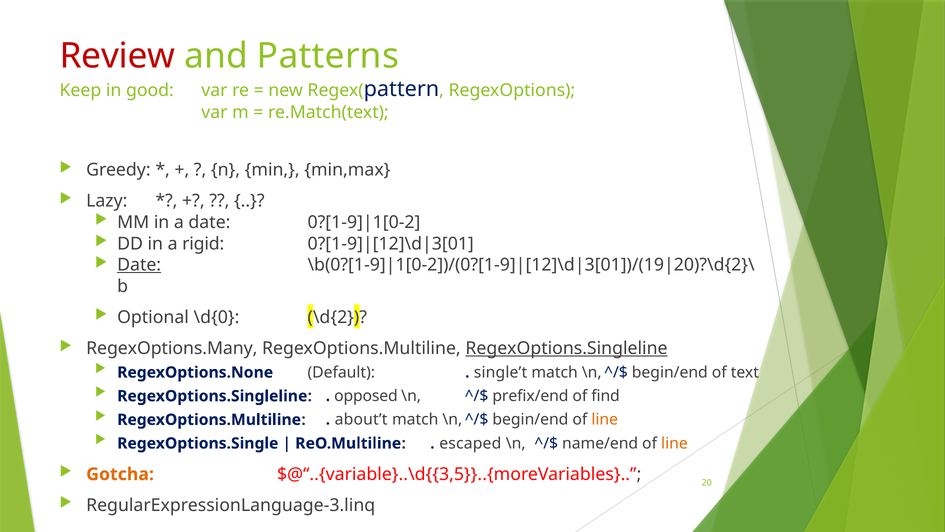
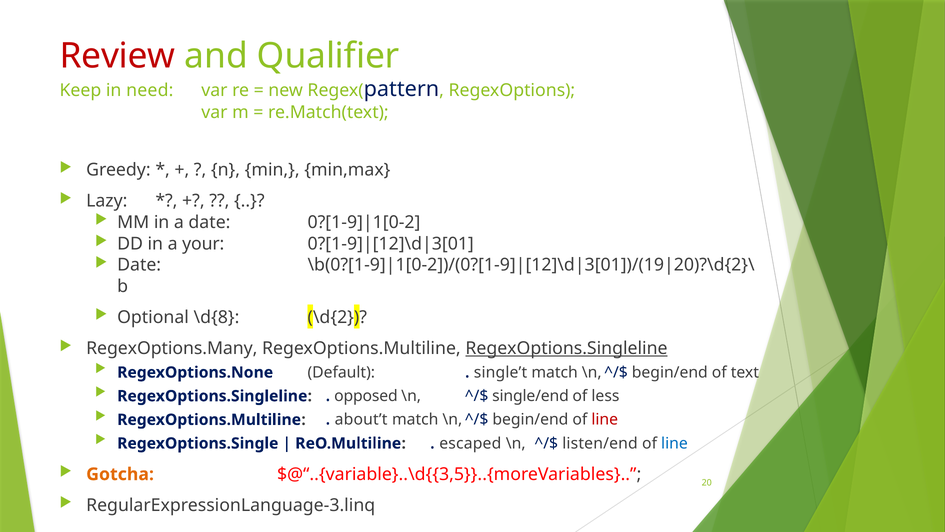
Patterns: Patterns -> Qualifier (328, 56)
good: good -> need (150, 90)
rigid: rigid -> your (203, 243)
Date underline: present -> none (139, 265)
\d{0: \d{0 -> \d{8 (216, 317)
prefix/end: prefix/end -> single/end (530, 396)
find: find -> less (605, 396)
line colour: orange -> red (605, 419)
name/end: name/end -> listen/end (600, 443)
line colour: orange -> blue (674, 443)
